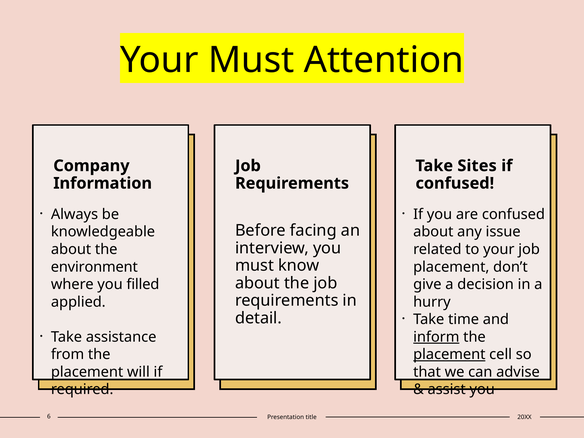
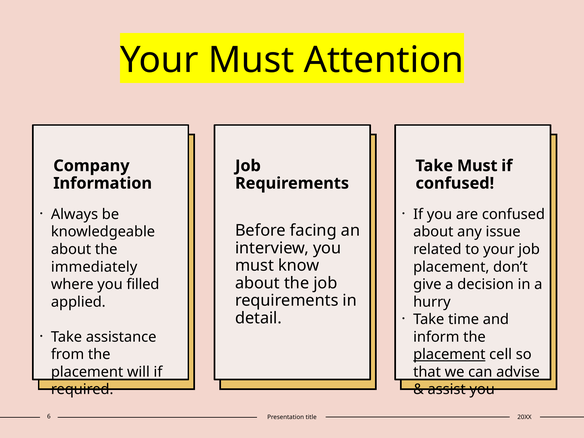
Take Sites: Sites -> Must (477, 166)
environment: environment -> immediately (94, 267)
inform underline: present -> none (436, 337)
